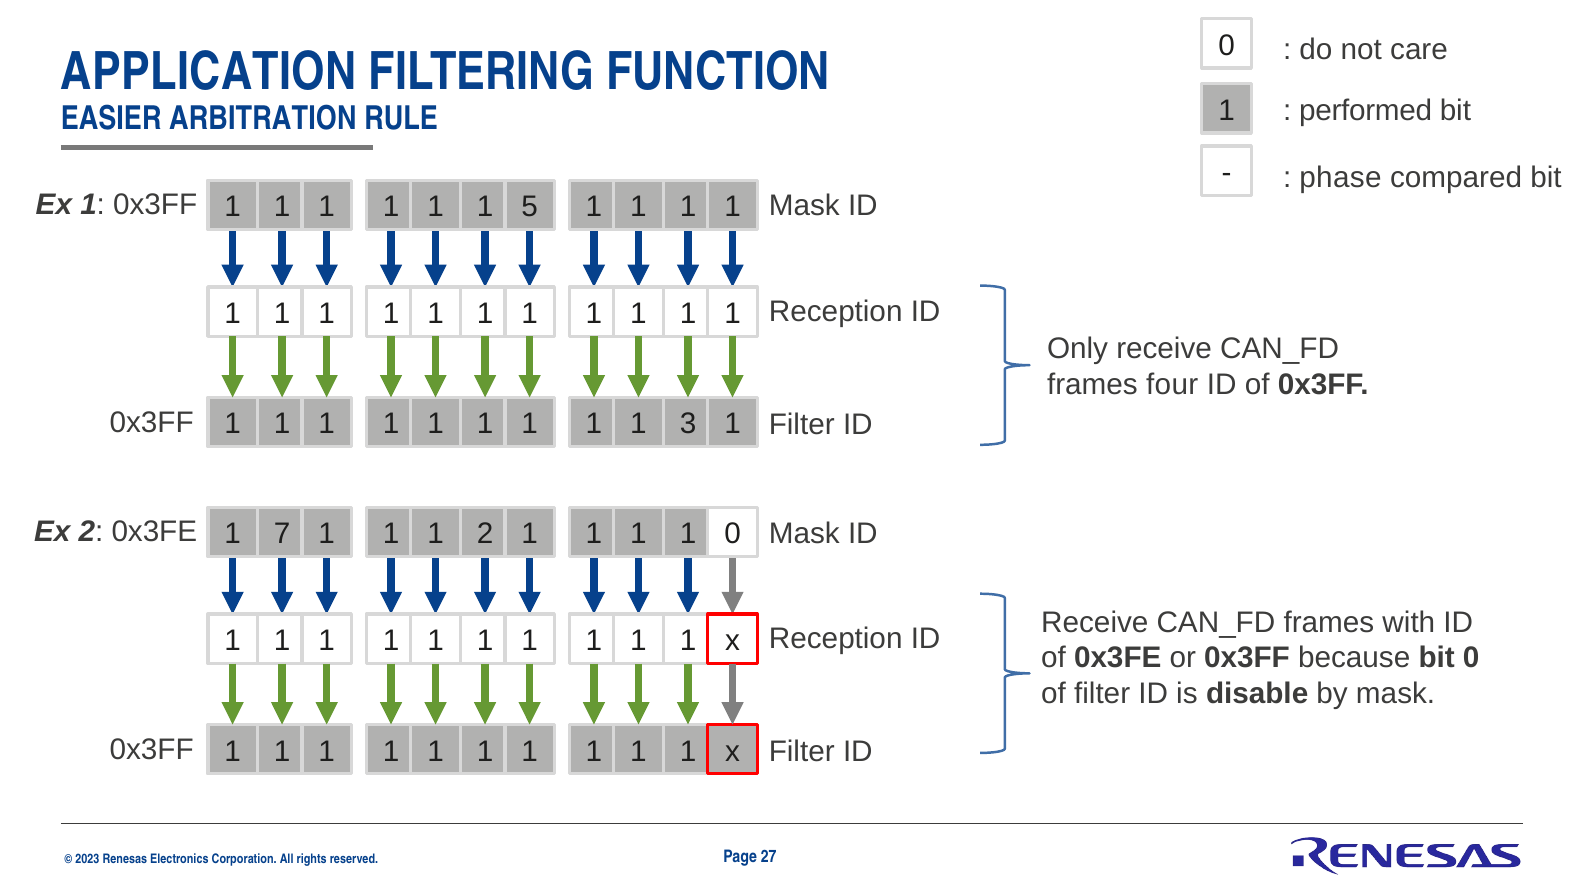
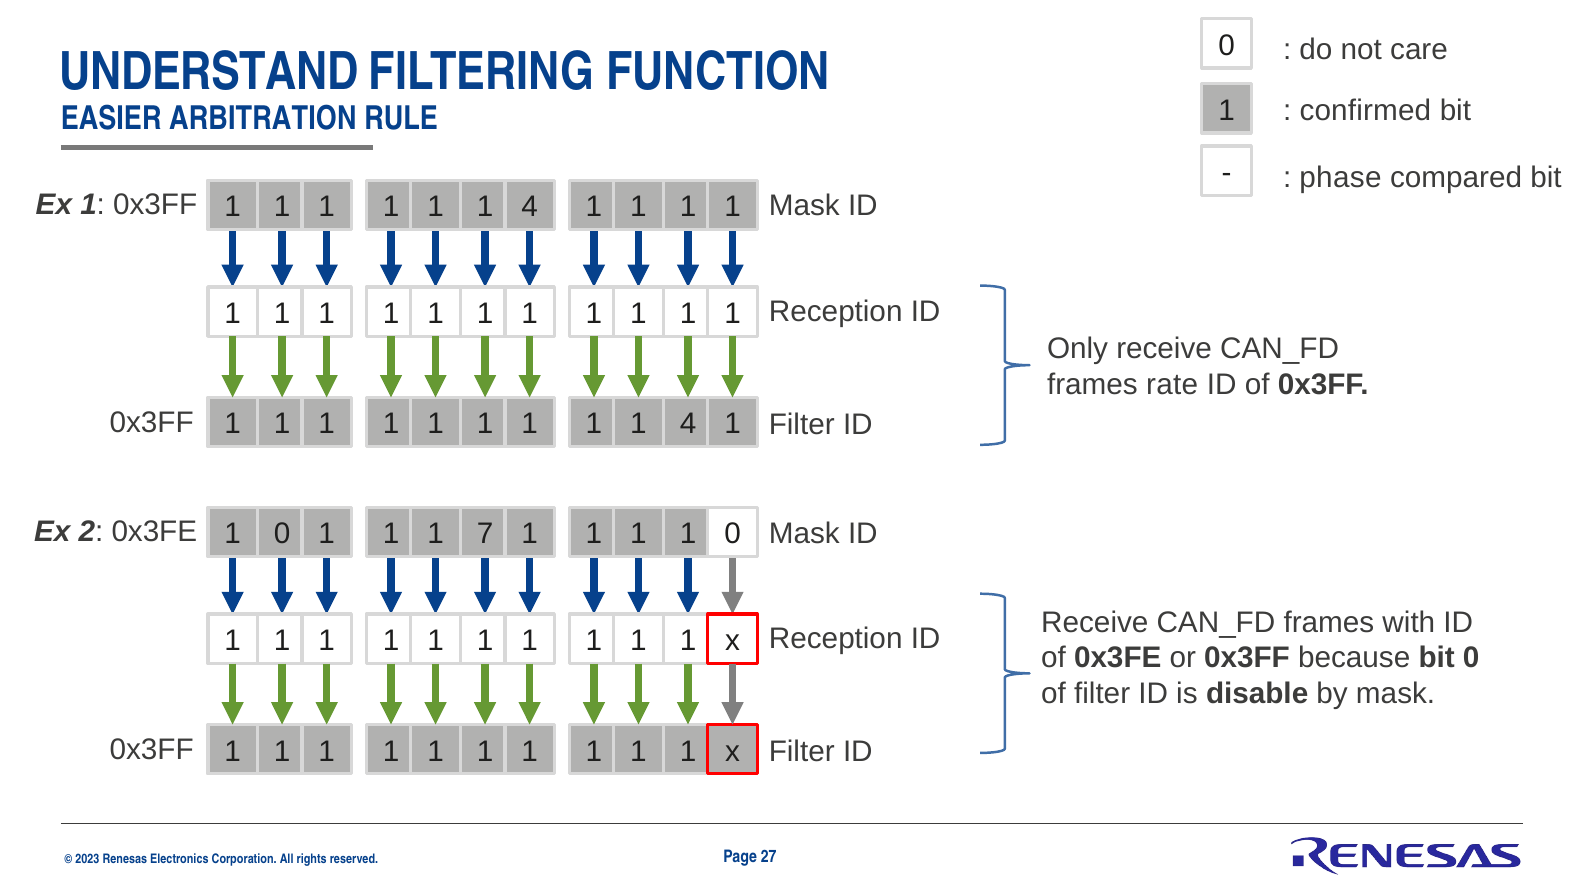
APPLICATION: APPLICATION -> UNDERSTAND (209, 72)
performed: performed -> confirmed (1365, 111)
5: 5 -> 4 (530, 207)
four: four -> rate (1172, 385)
3: 3 -> 4 (688, 424)
7: 7 -> 0 (282, 534)
1 2: 2 -> 7 (485, 534)
